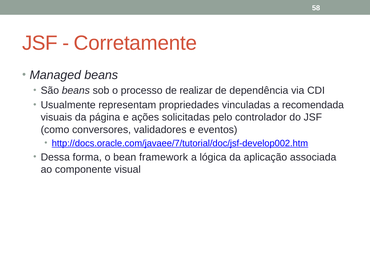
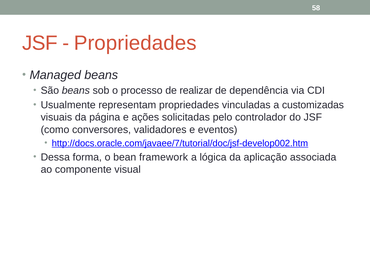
Corretamente: Corretamente -> Propriedades (135, 43)
recomendada: recomendada -> customizadas (313, 105)
